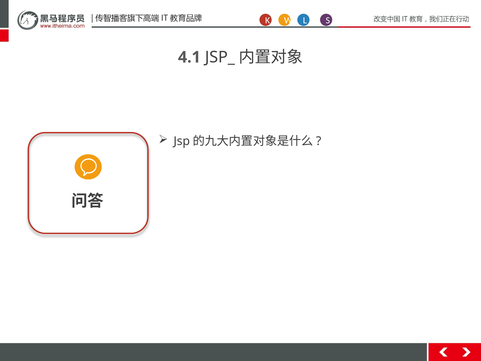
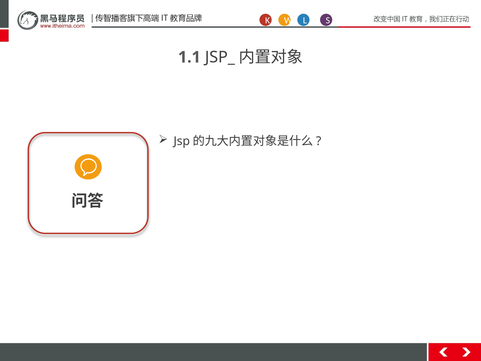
4.1: 4.1 -> 1.1 (189, 57)
